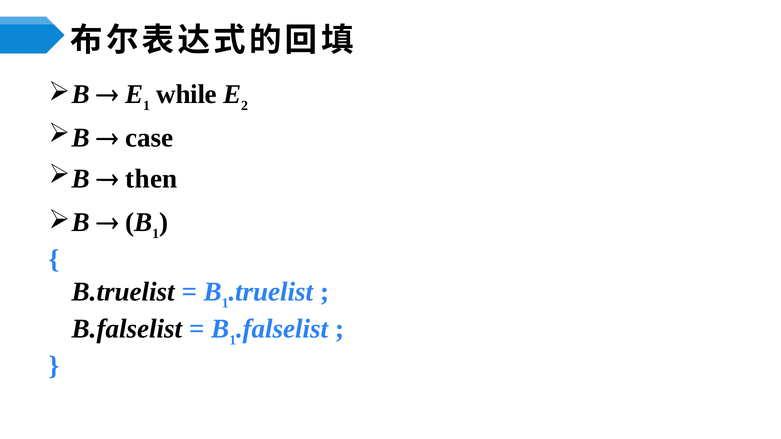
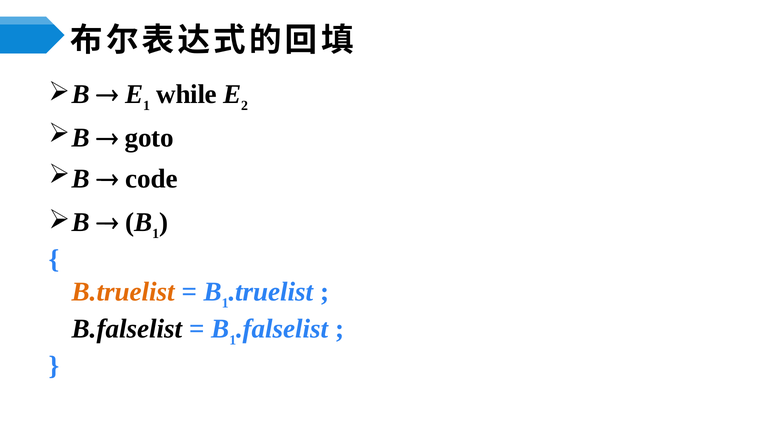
case: case -> goto (149, 138)
then: then -> code (152, 179)
B.truelist colour: black -> orange (123, 292)
